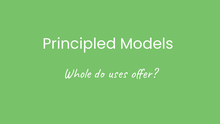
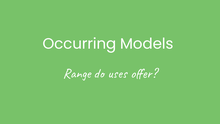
Principled: Principled -> Occurring (79, 44)
Whole: Whole -> Range (77, 73)
